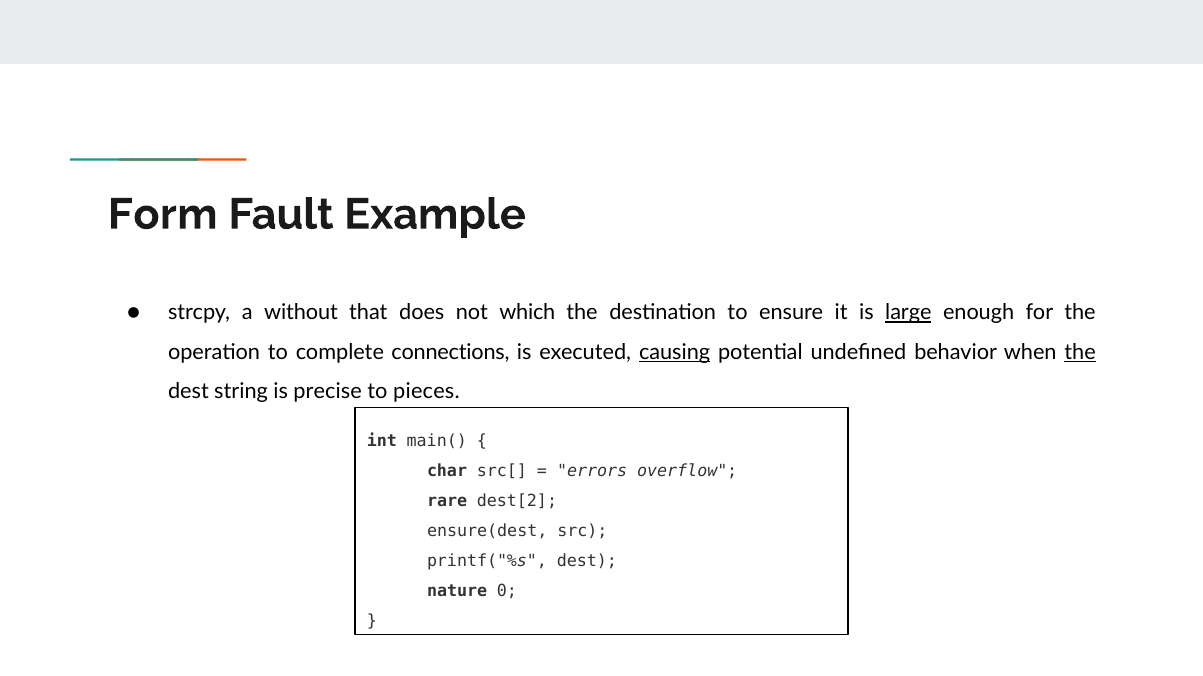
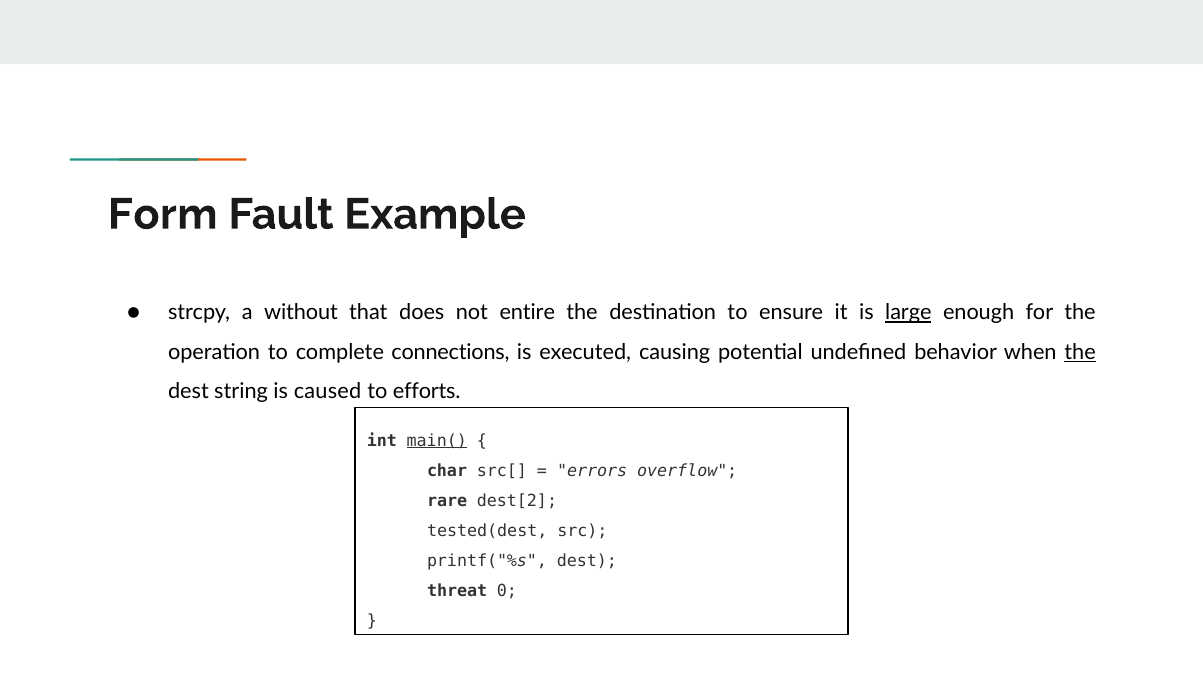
which: which -> entire (527, 313)
causing underline: present -> none (675, 352)
precise: precise -> caused (328, 391)
pieces: pieces -> efforts (427, 391)
main( underline: none -> present (437, 441)
ensure(dest: ensure(dest -> tested(dest (487, 532)
nature: nature -> threat (457, 592)
